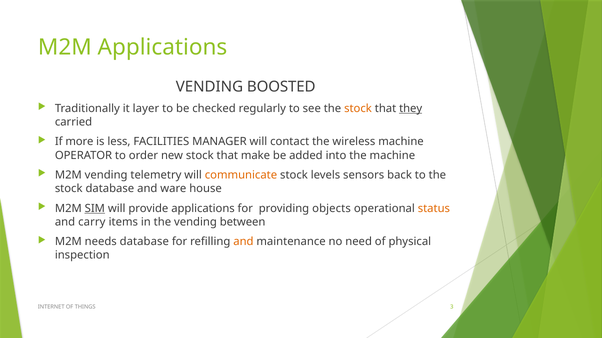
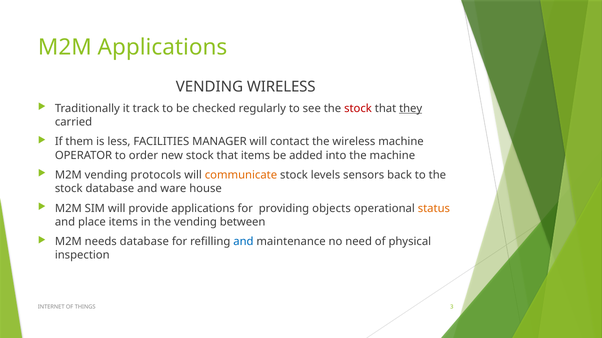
VENDING BOOSTED: BOOSTED -> WIRELESS (281, 87)
layer: layer -> track (146, 109)
stock colour: orange -> red (358, 109)
more: more -> them (79, 142)
that make: make -> items (256, 156)
telemetry: telemetry -> protocols (156, 175)
SIM underline: present -> none (95, 209)
carry: carry -> place (92, 222)
and colour: orange -> blue (243, 242)
